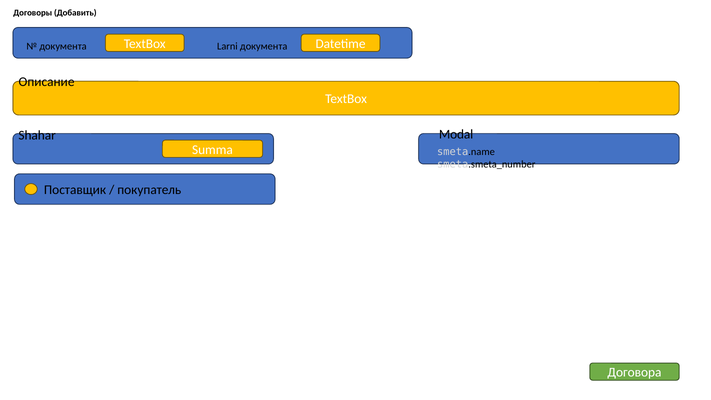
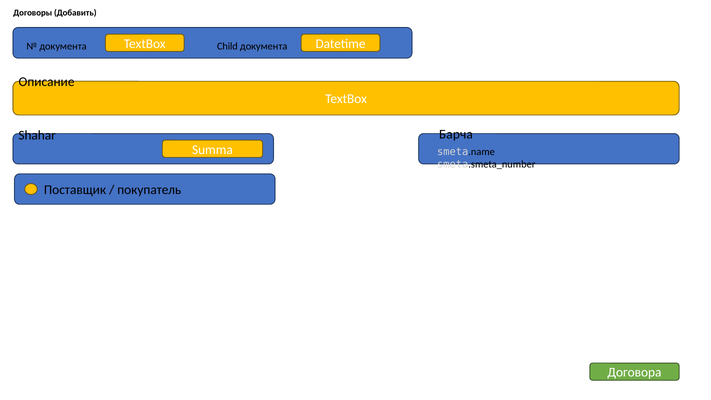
Larni: Larni -> Child (227, 46)
Modal: Modal -> Барча (456, 134)
